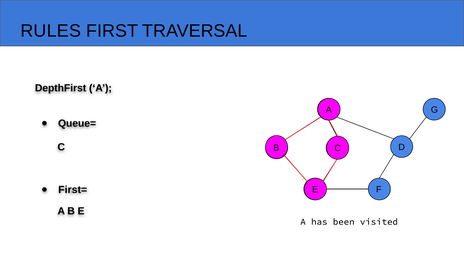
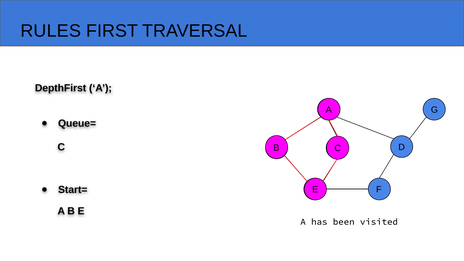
First=: First= -> Start= (73, 190)
